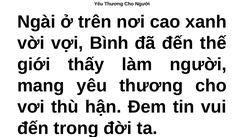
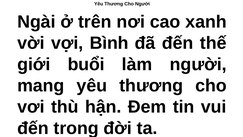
thấy: thấy -> buổi (86, 64)
